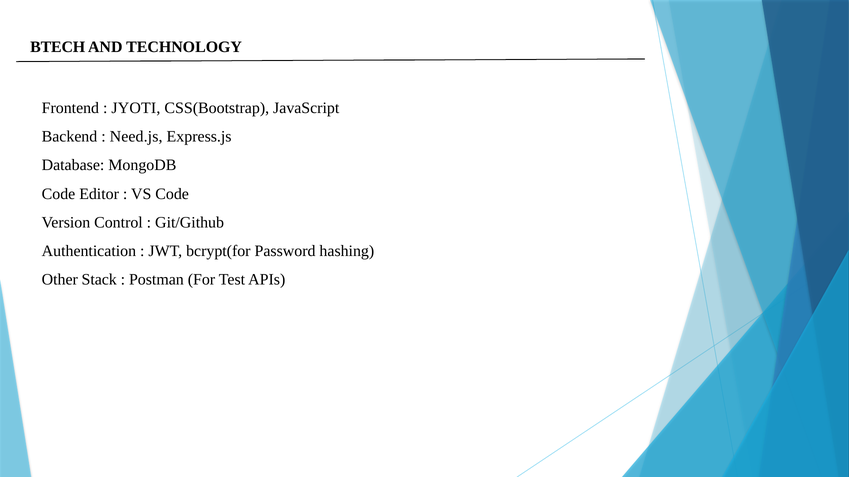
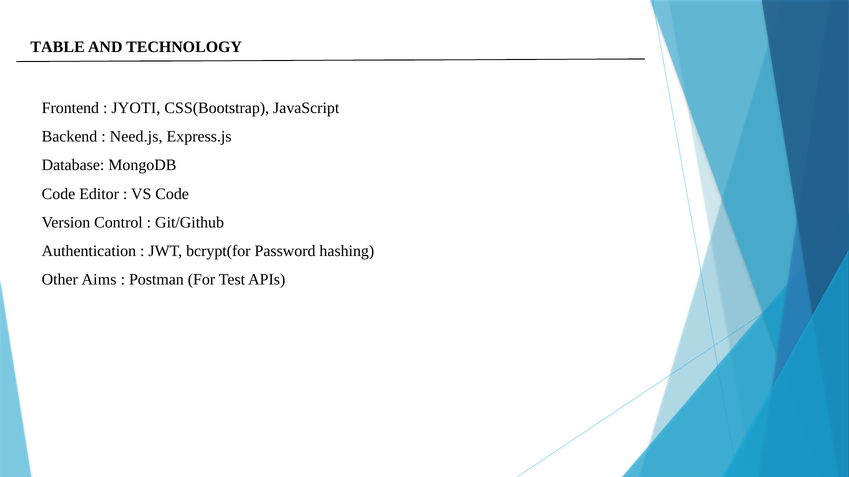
BTECH: BTECH -> TABLE (58, 47)
Stack: Stack -> Aims (99, 280)
